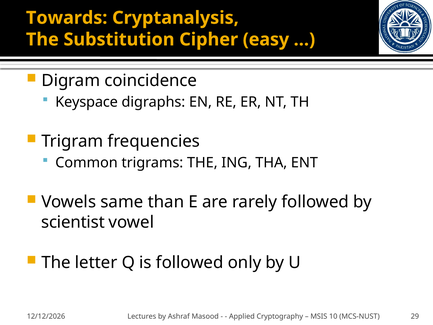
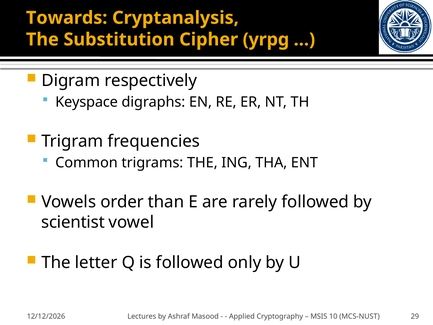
easy: easy -> yrpg (266, 39)
coincidence: coincidence -> respectively (151, 81)
same: same -> order (122, 202)
